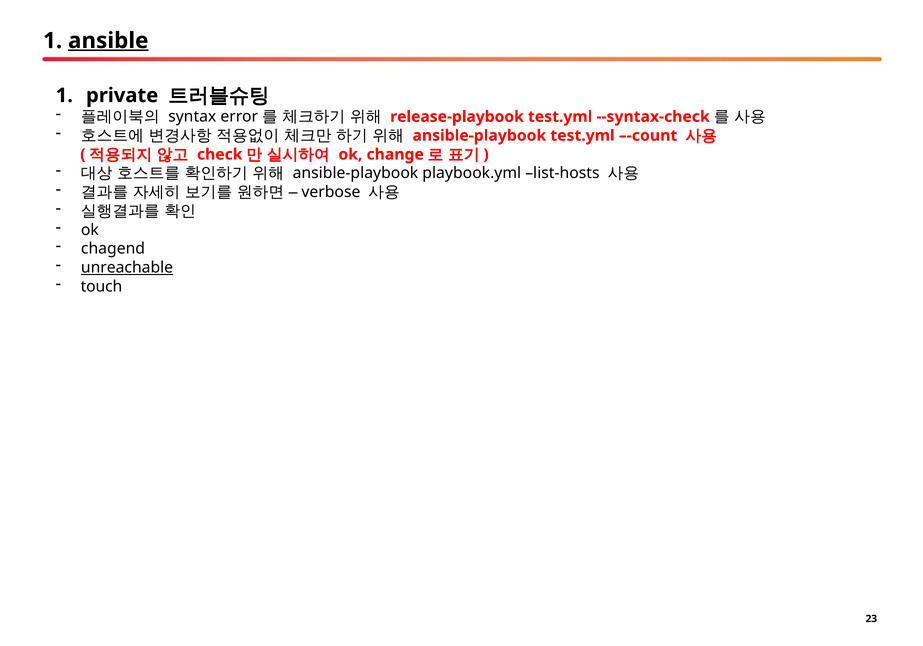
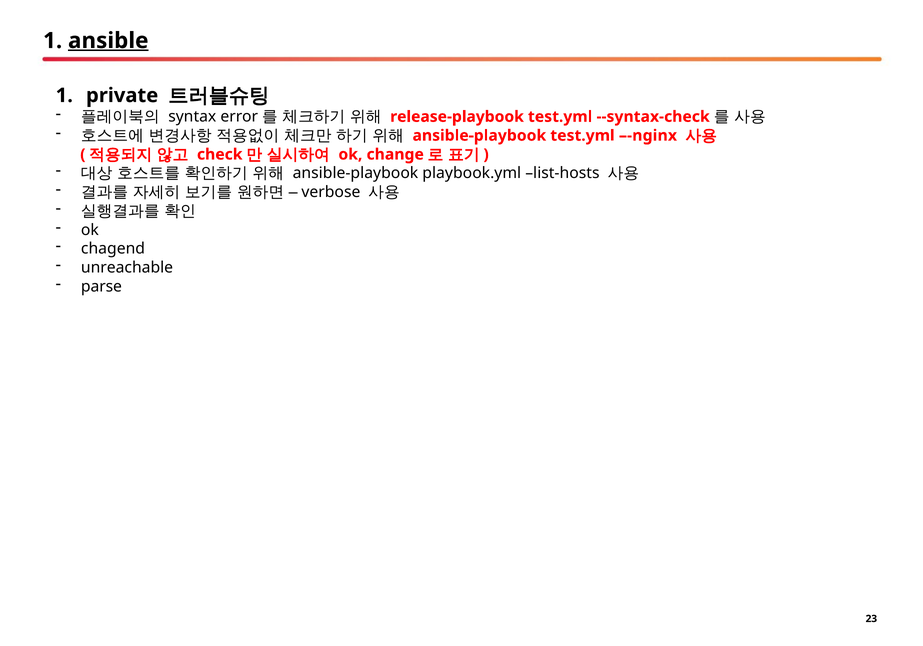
–-count: –-count -> –-nginx (648, 136)
unreachable underline: present -> none (127, 268)
touch: touch -> parse (101, 287)
